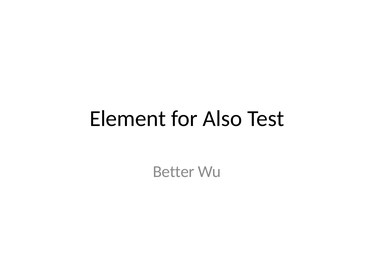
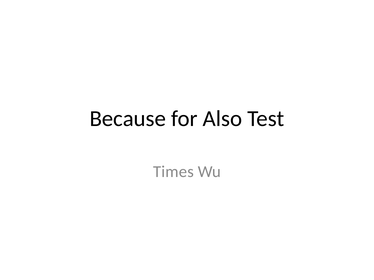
Element: Element -> Because (128, 119)
Better: Better -> Times (173, 172)
